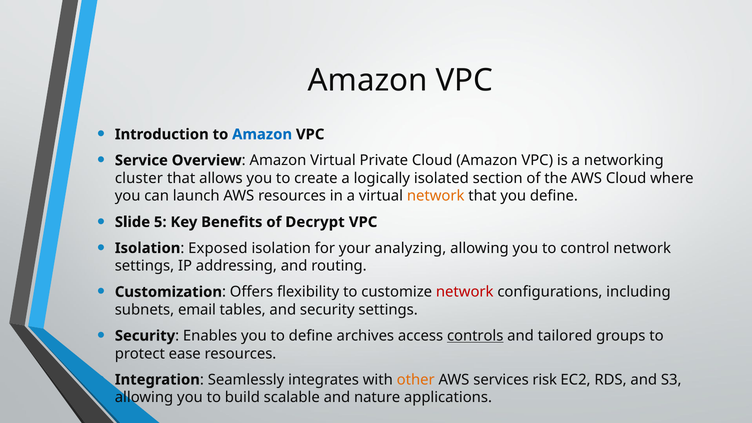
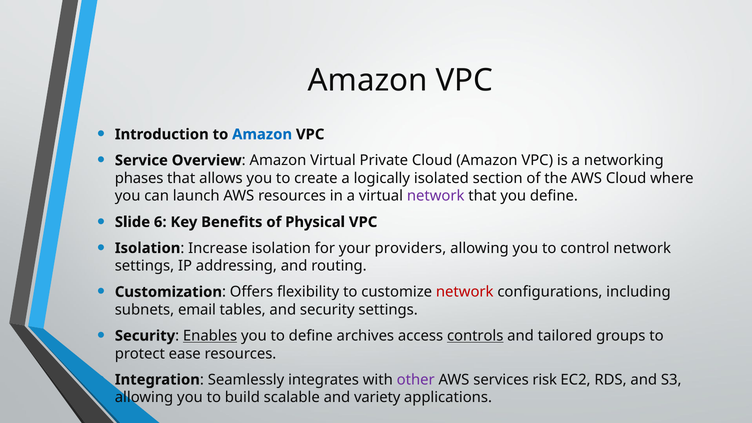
cluster: cluster -> phases (139, 178)
network colour: orange -> purple (436, 196)
5: 5 -> 6 (160, 222)
Decrypt: Decrypt -> Physical (315, 222)
Exposed: Exposed -> Increase (218, 248)
analyzing: analyzing -> providers (410, 248)
Enables underline: none -> present (210, 336)
other colour: orange -> purple (416, 380)
nature: nature -> variety (377, 398)
